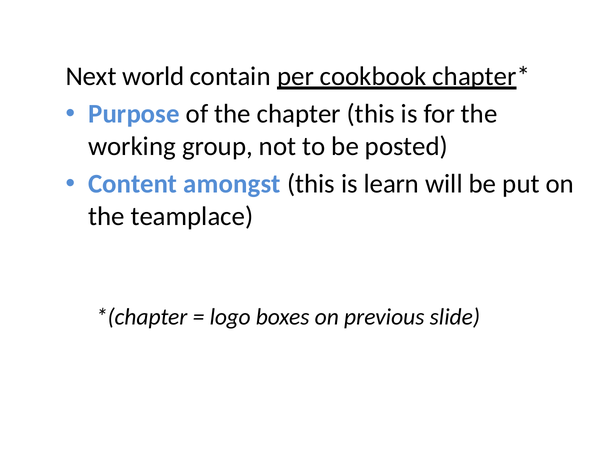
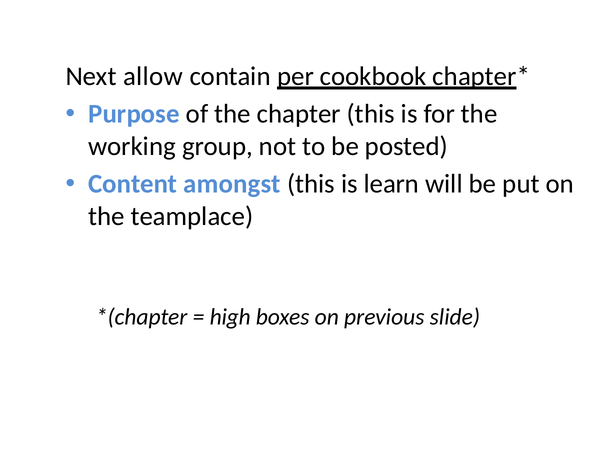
world: world -> allow (153, 76)
logo: logo -> high (230, 317)
